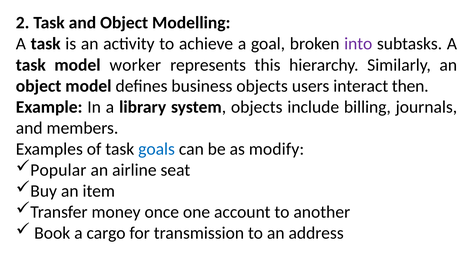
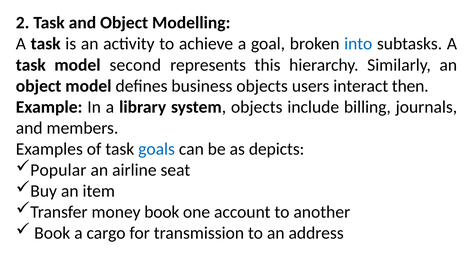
into colour: purple -> blue (358, 44)
worker: worker -> second (135, 65)
modify: modify -> depicts (277, 149)
money once: once -> book (162, 212)
